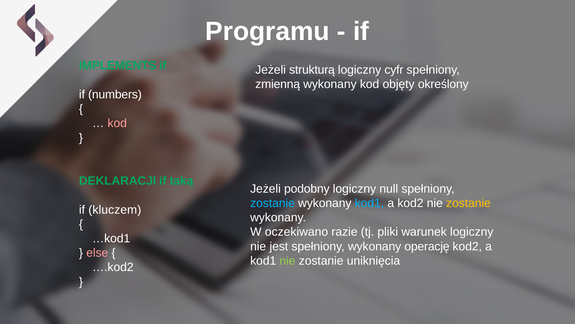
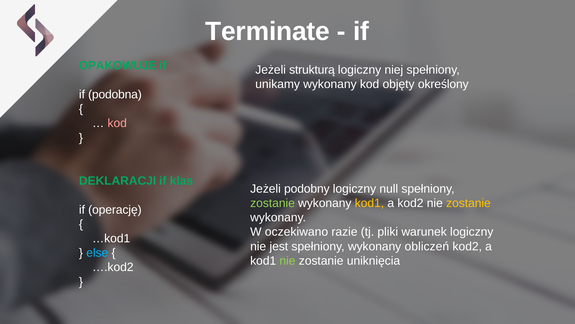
Programu: Programu -> Terminate (268, 31)
IMPLEMENTS: IMPLEMENTS -> OPAKOWUJE (118, 66)
cyfr: cyfr -> niej (394, 70)
zmienną: zmienną -> unikamy (278, 84)
numbers: numbers -> podobna (115, 94)
taką: taką -> klas (181, 181)
zostanie colour: light blue -> light green (273, 203)
kod1 colour: light blue -> yellow (369, 203)
kluczem: kluczem -> operację (115, 209)
operację: operację -> obliczeń (427, 246)
else colour: pink -> light blue (97, 253)
